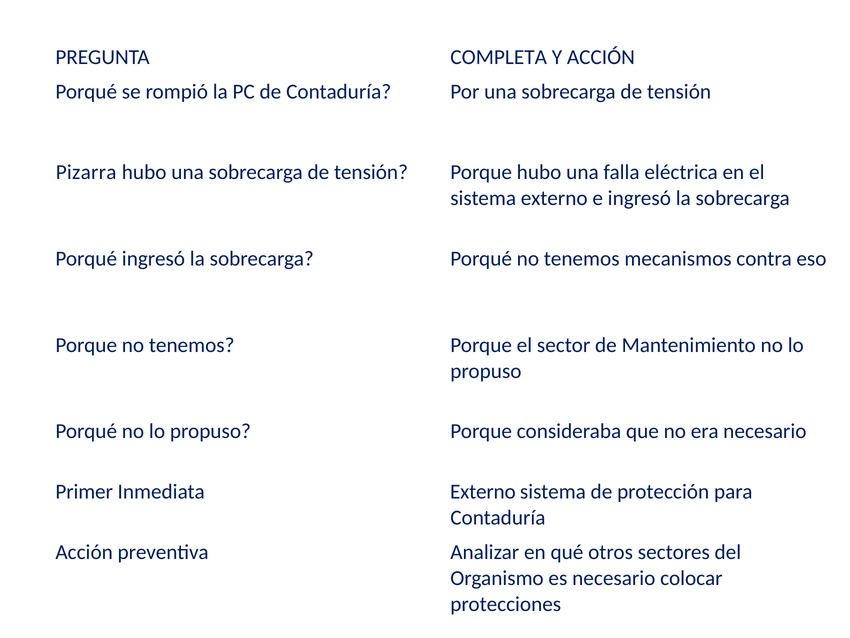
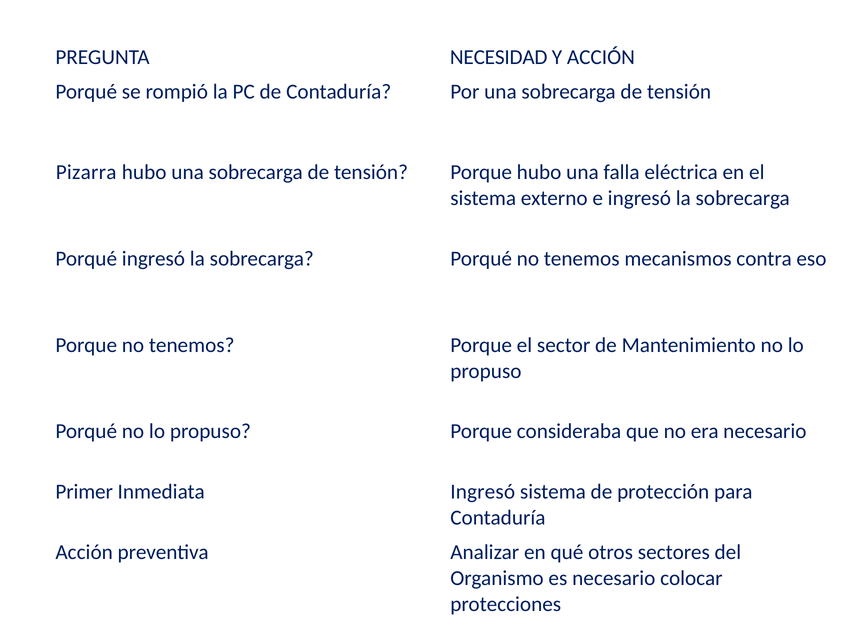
COMPLETA: COMPLETA -> NECESIDAD (499, 57)
Inmediata Externo: Externo -> Ingresó (483, 492)
